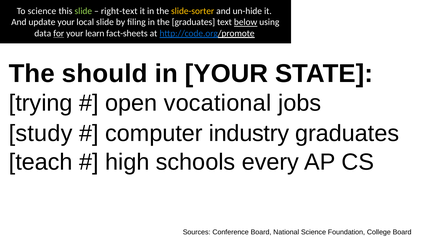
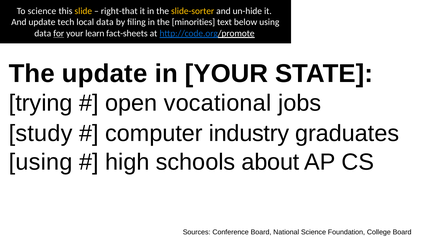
slide colour: light green -> yellow (83, 11)
right-text: right-text -> right-that (119, 11)
update your: your -> tech (66, 22)
local slide: slide -> data (105, 22)
the graduates: graduates -> minorities (193, 22)
below underline: present -> none (246, 22)
The should: should -> update (105, 74)
teach: teach -> using (41, 162)
every: every -> about (270, 162)
